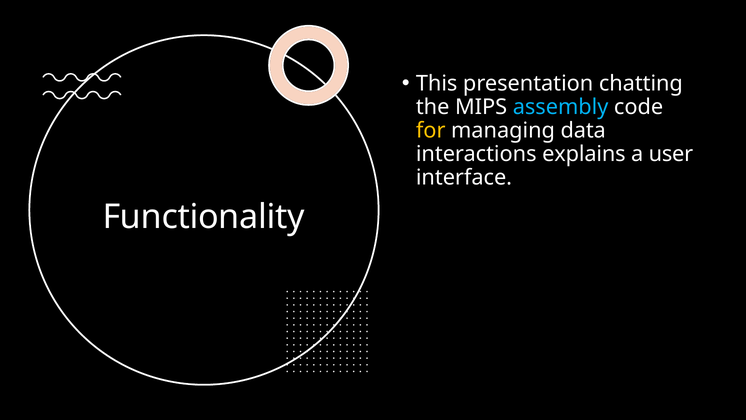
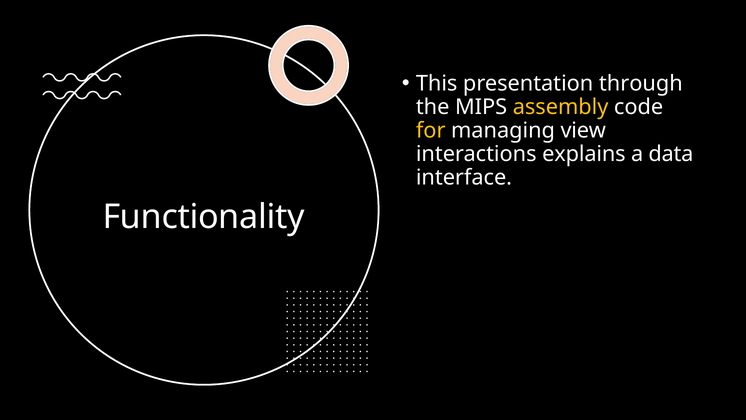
chatting: chatting -> through (641, 84)
assembly colour: light blue -> yellow (561, 107)
data: data -> view (583, 130)
user: user -> data (671, 154)
